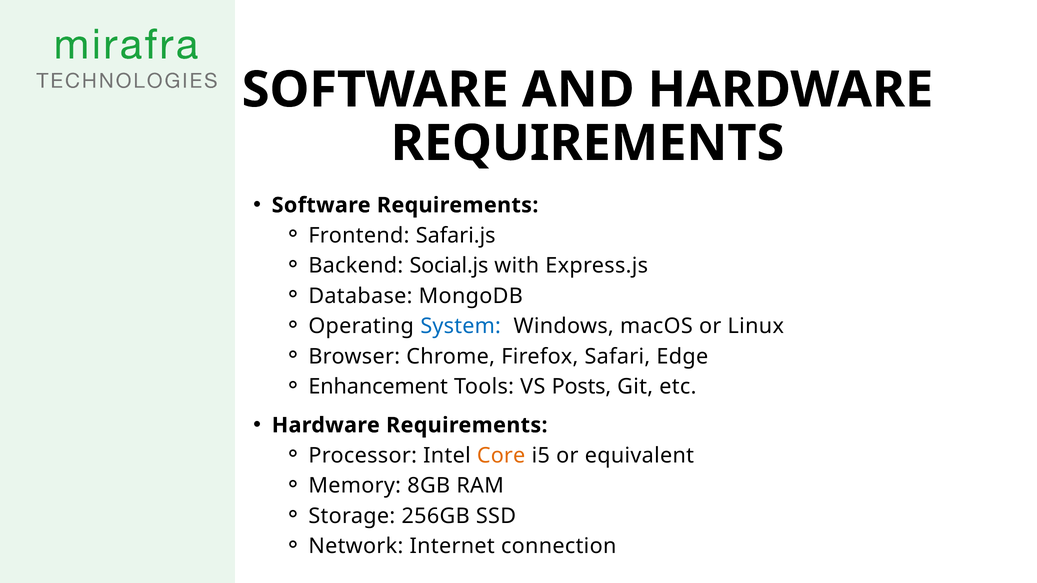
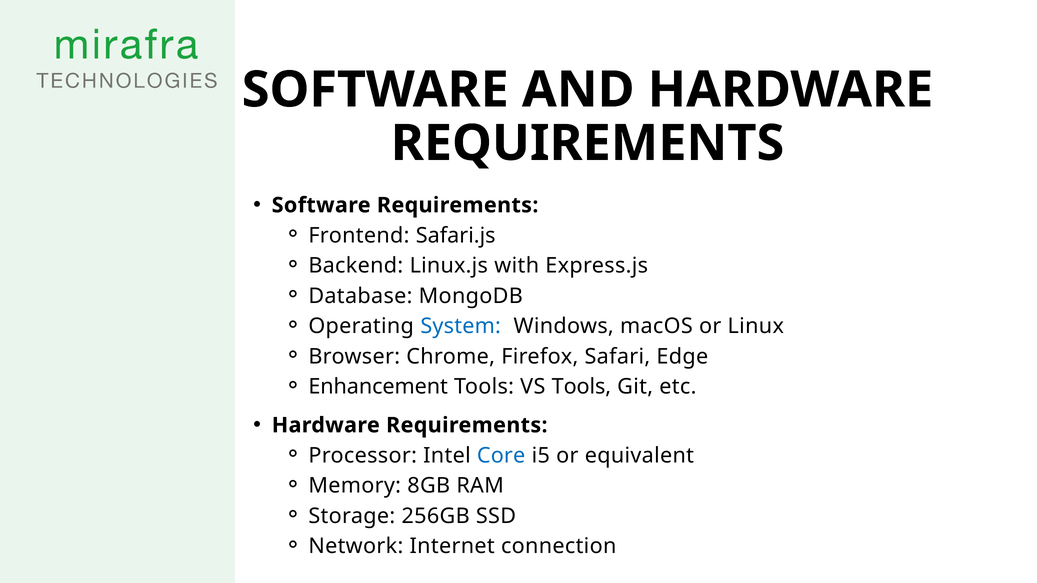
Social.js: Social.js -> Linux.js (449, 266)
VS Posts: Posts -> Tools (581, 387)
Core colour: orange -> blue (501, 456)
